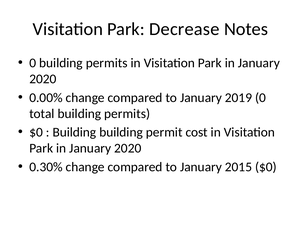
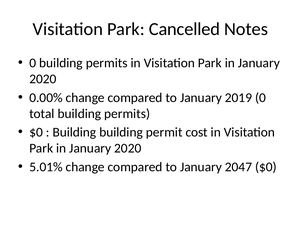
Decrease: Decrease -> Cancelled (184, 29)
0.30%: 0.30% -> 5.01% (46, 168)
2015: 2015 -> 2047 (238, 168)
